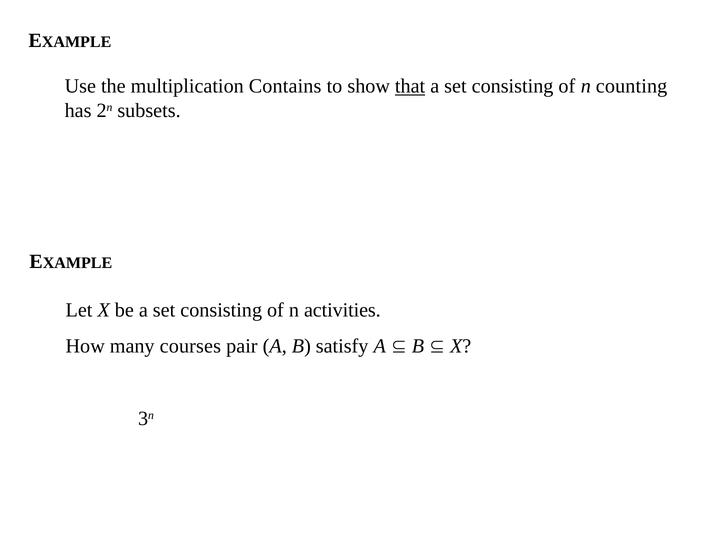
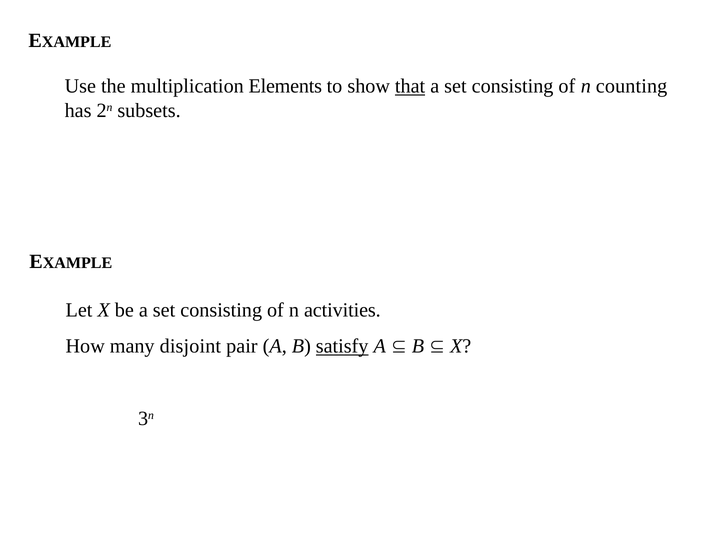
Contains: Contains -> Elements (285, 86)
courses: courses -> disjoint (190, 346)
satisfy underline: none -> present (342, 346)
